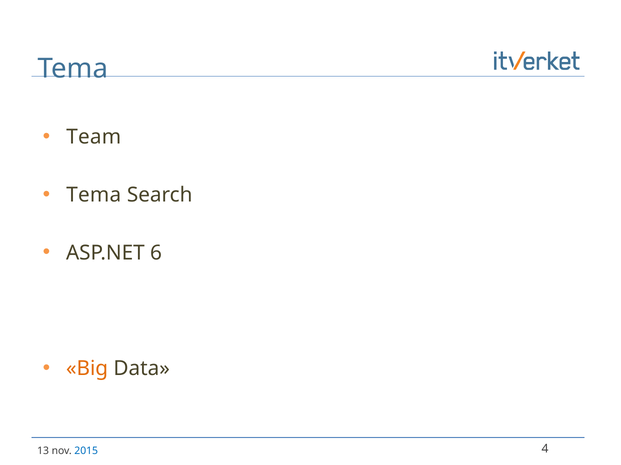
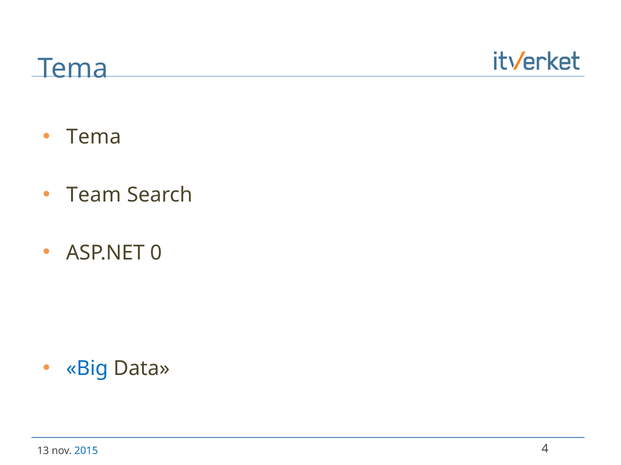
Team: Team -> Tema (94, 137)
Tema: Tema -> Team (94, 195)
6: 6 -> 0 (156, 253)
Big colour: orange -> blue (87, 369)
